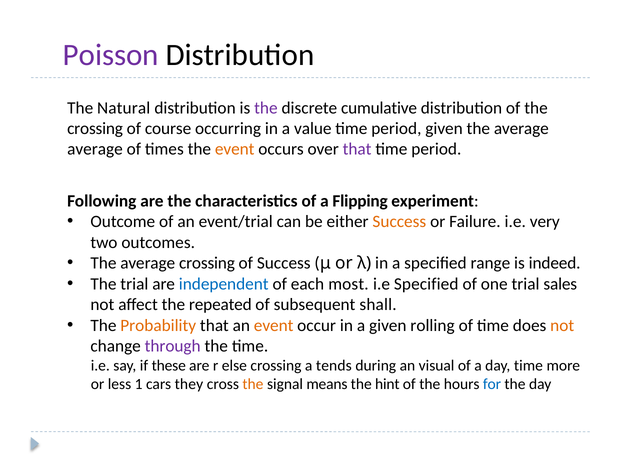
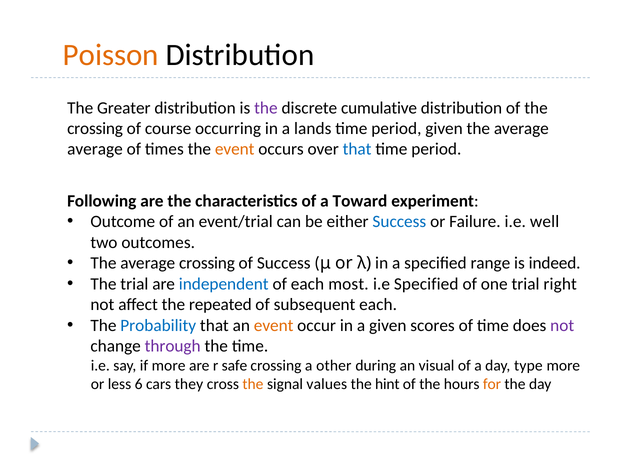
Poisson colour: purple -> orange (111, 55)
Natural: Natural -> Greater (124, 108)
value: value -> lands (313, 128)
that colour: purple -> blue (357, 149)
Flipping: Flipping -> Toward (360, 201)
Success colour: orange -> blue (399, 222)
very: very -> well (545, 222)
sales: sales -> right (560, 284)
subsequent shall: shall -> each (378, 304)
Probability colour: orange -> blue (158, 325)
rolling: rolling -> scores (433, 325)
not colour: orange -> purple (562, 325)
if these: these -> more (169, 365)
else: else -> safe (234, 365)
tends: tends -> other (334, 365)
day time: time -> type (528, 365)
1: 1 -> 6 (139, 384)
means: means -> values (327, 384)
for colour: blue -> orange (492, 384)
